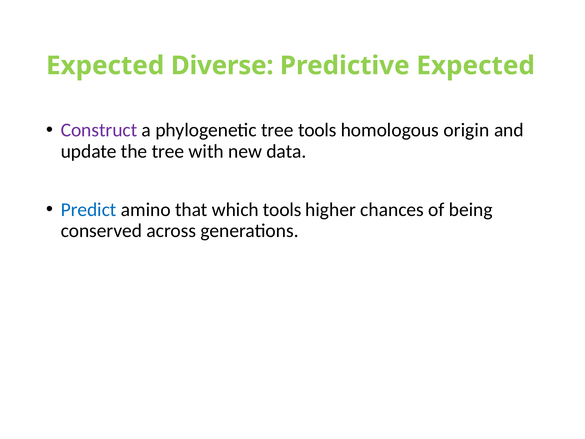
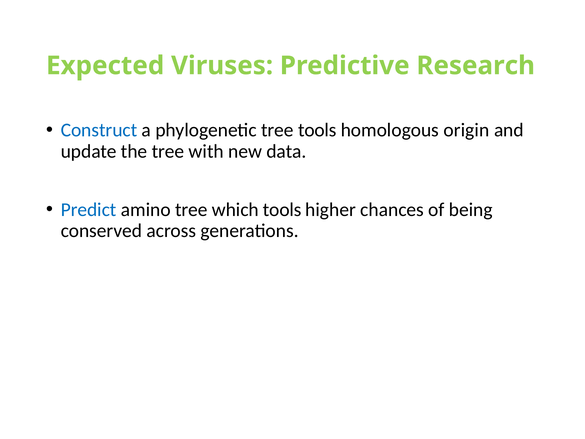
Diverse: Diverse -> Viruses (222, 66)
Predictive Expected: Expected -> Research (476, 66)
Construct colour: purple -> blue (99, 130)
amino that: that -> tree (191, 210)
